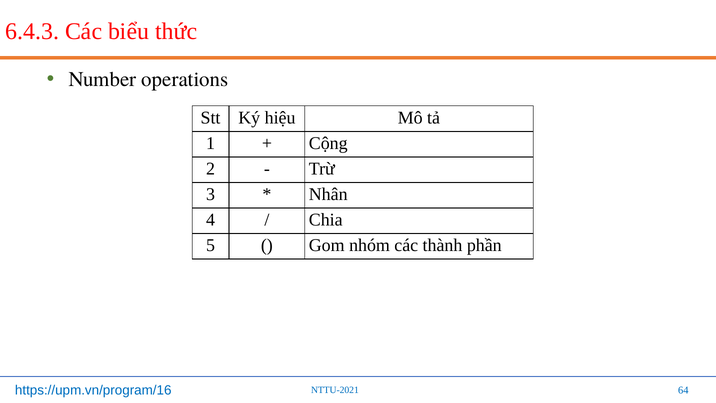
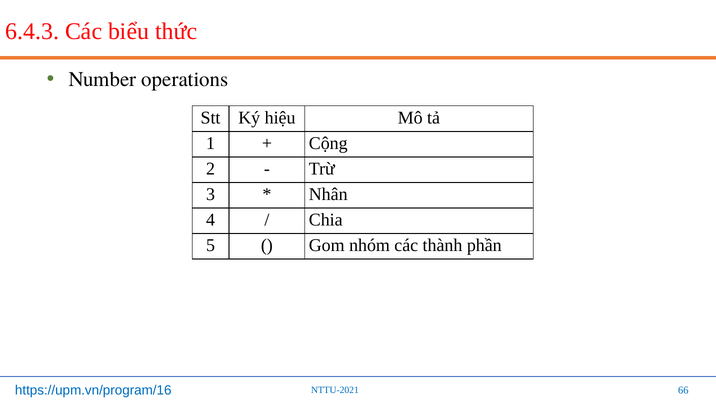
64: 64 -> 66 (683, 390)
